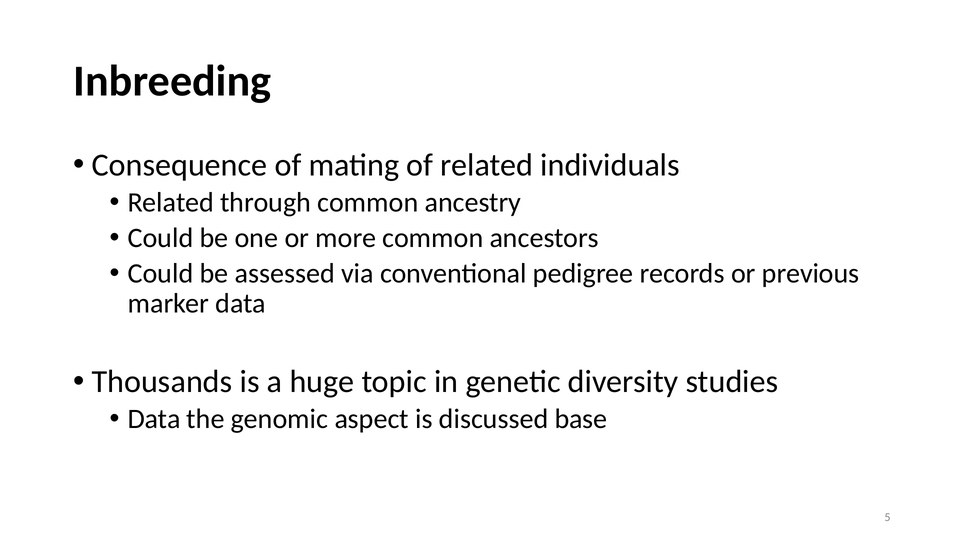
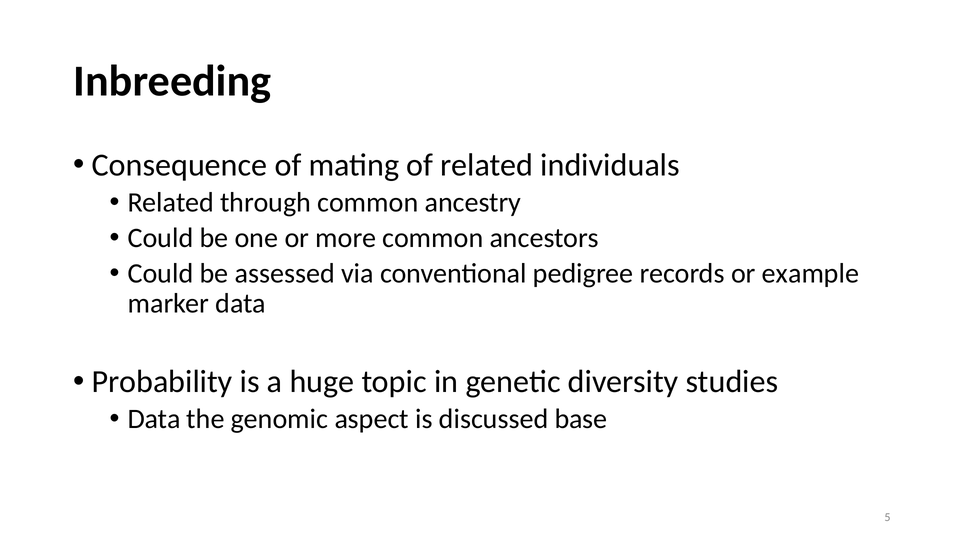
previous: previous -> example (811, 273)
Thousands: Thousands -> Probability (162, 382)
